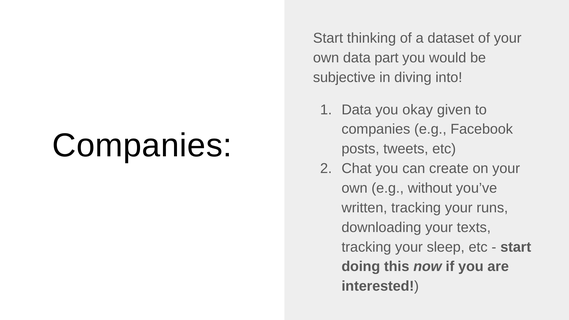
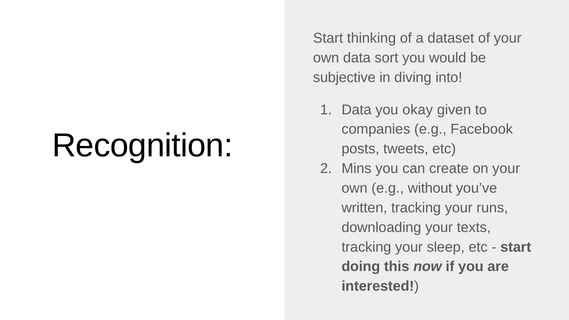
part: part -> sort (386, 58)
Companies: Companies -> Recognition (142, 146)
Chat: Chat -> Mins (357, 169)
